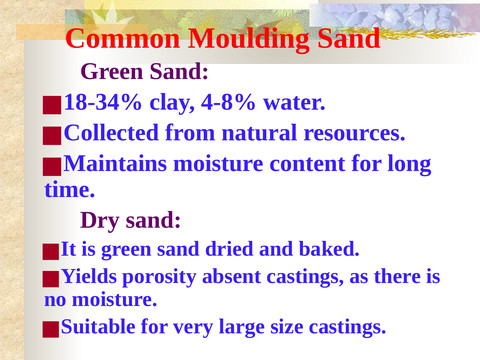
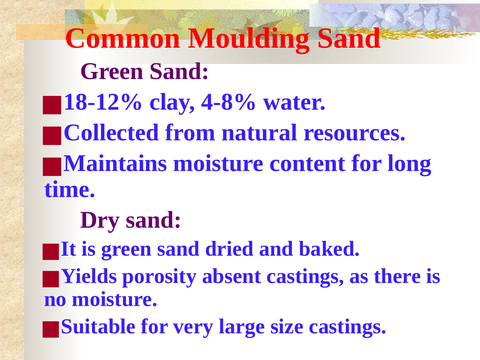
18-34%: 18-34% -> 18-12% (103, 102)
